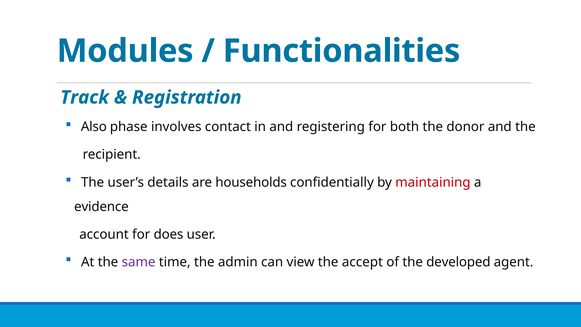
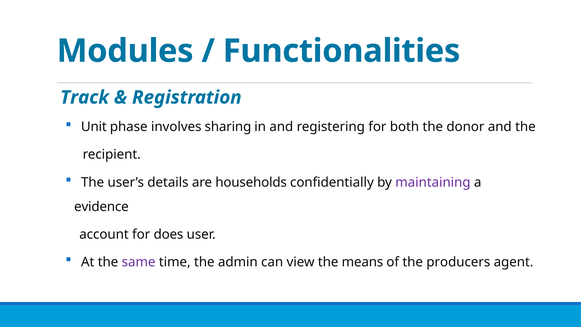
Also: Also -> Unit (94, 127)
contact: contact -> sharing (228, 127)
maintaining colour: red -> purple (433, 182)
accept: accept -> means (362, 262)
developed: developed -> producers (458, 262)
